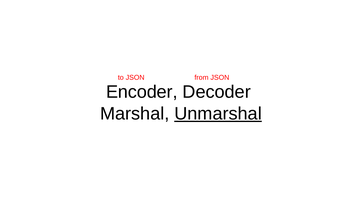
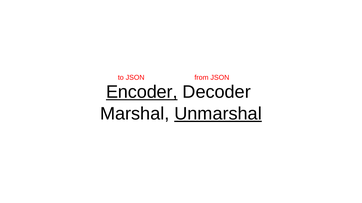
Encoder underline: none -> present (142, 92)
